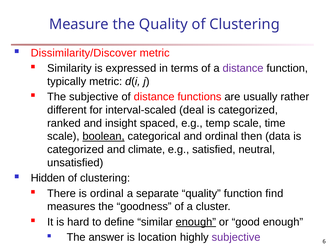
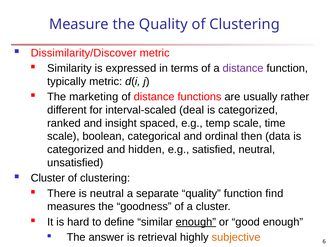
The subjective: subjective -> marketing (94, 97)
boolean underline: present -> none (104, 136)
climate: climate -> hidden (146, 149)
Hidden: Hidden -> Cluster (48, 178)
is ordinal: ordinal -> neutral (107, 193)
location: location -> retrieval (157, 237)
subjective colour: purple -> orange (236, 237)
